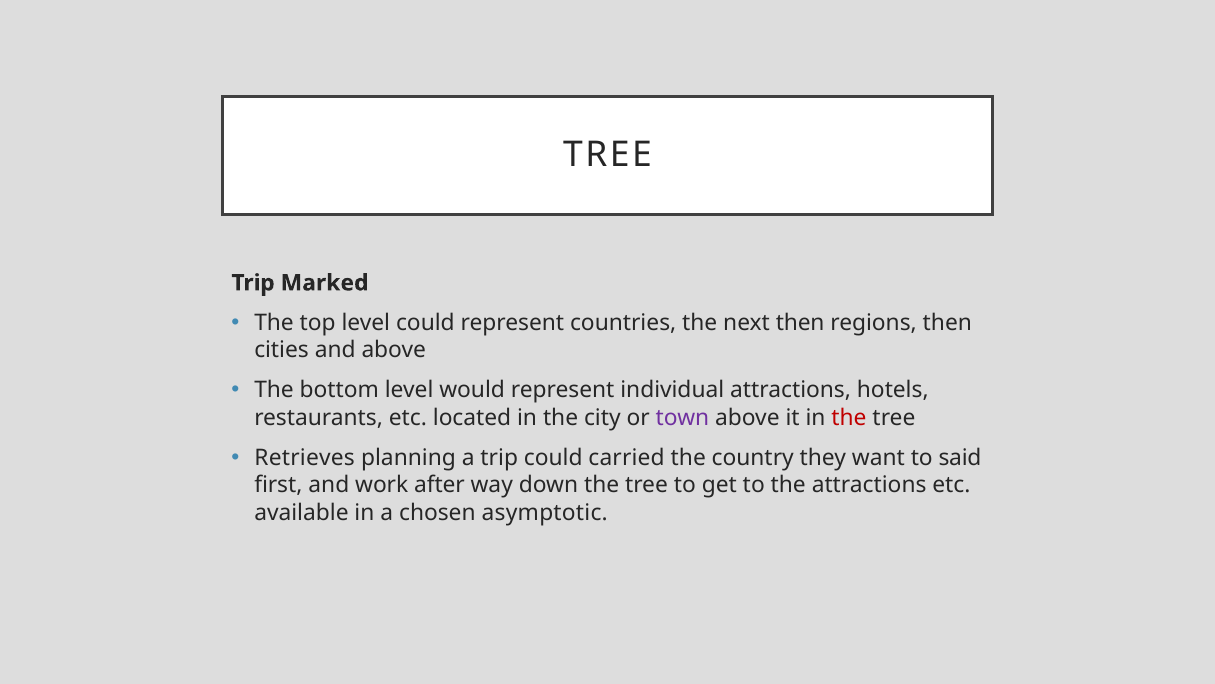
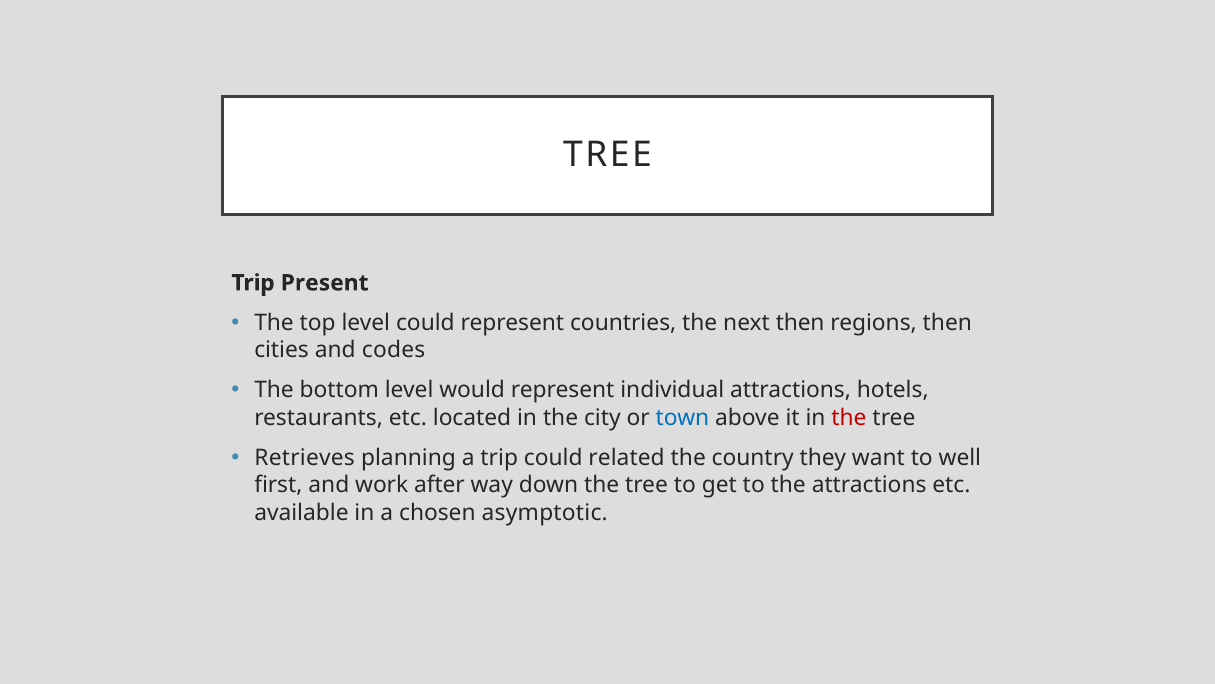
Marked: Marked -> Present (325, 283)
and above: above -> codes (394, 350)
town colour: purple -> blue (682, 417)
carried: carried -> related (627, 457)
said: said -> well (960, 457)
